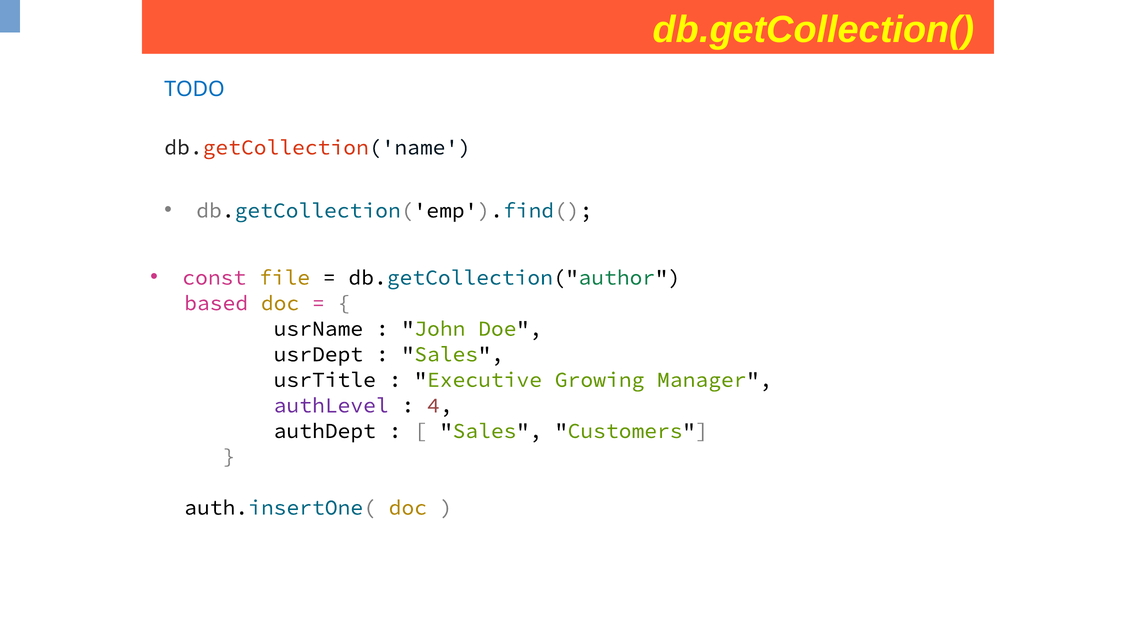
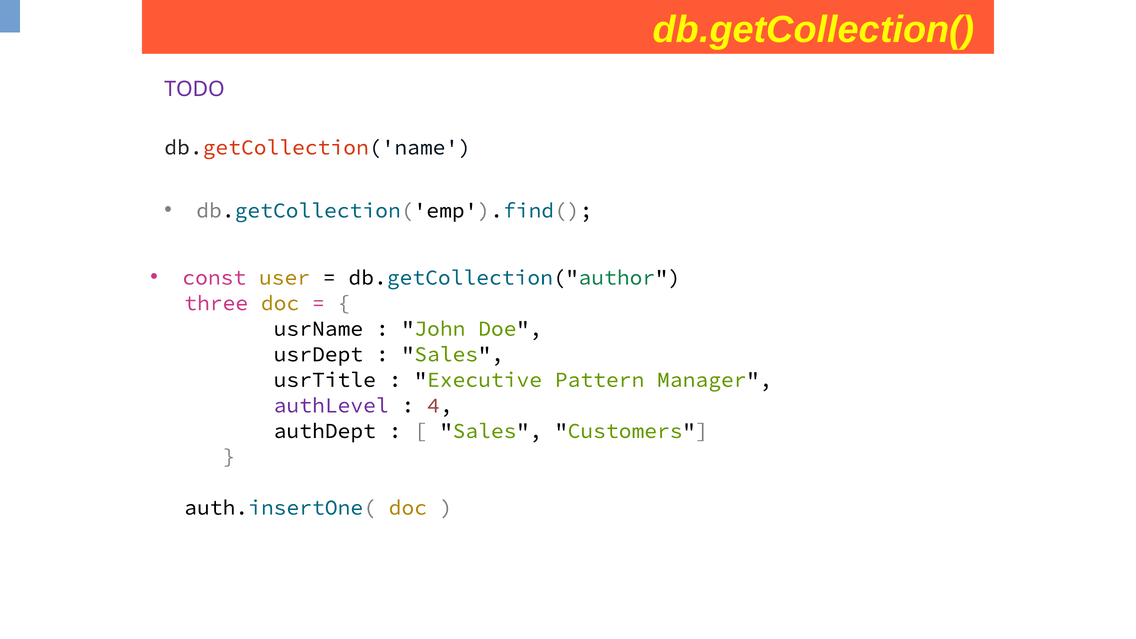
TODO colour: blue -> purple (194, 89)
file: file -> user (285, 278)
based: based -> three (216, 303)
Growing: Growing -> Pattern (600, 380)
